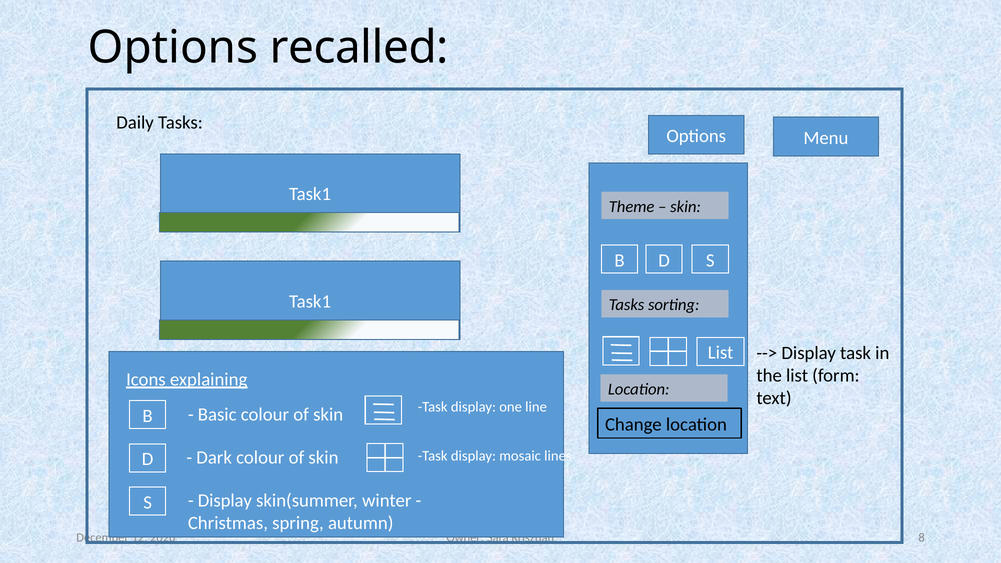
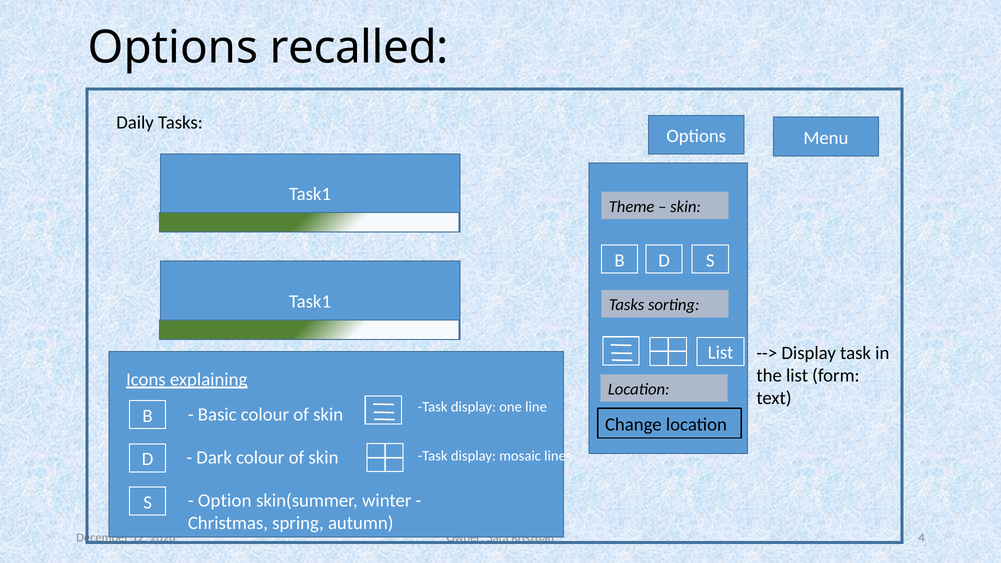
Display: Display -> Option (225, 500)
8: 8 -> 4 (922, 538)
